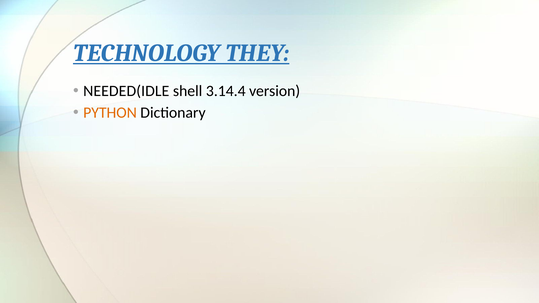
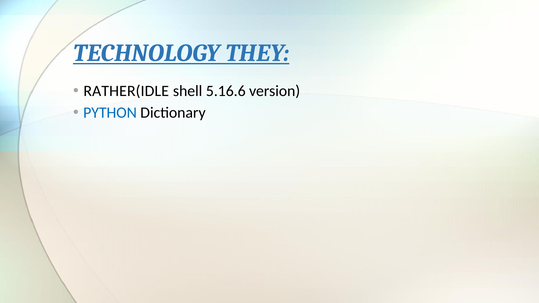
NEEDED(IDLE: NEEDED(IDLE -> RATHER(IDLE (126, 91)
3.14.4: 3.14.4 -> 5.16.6 (226, 91)
PYTHON colour: orange -> blue (110, 113)
